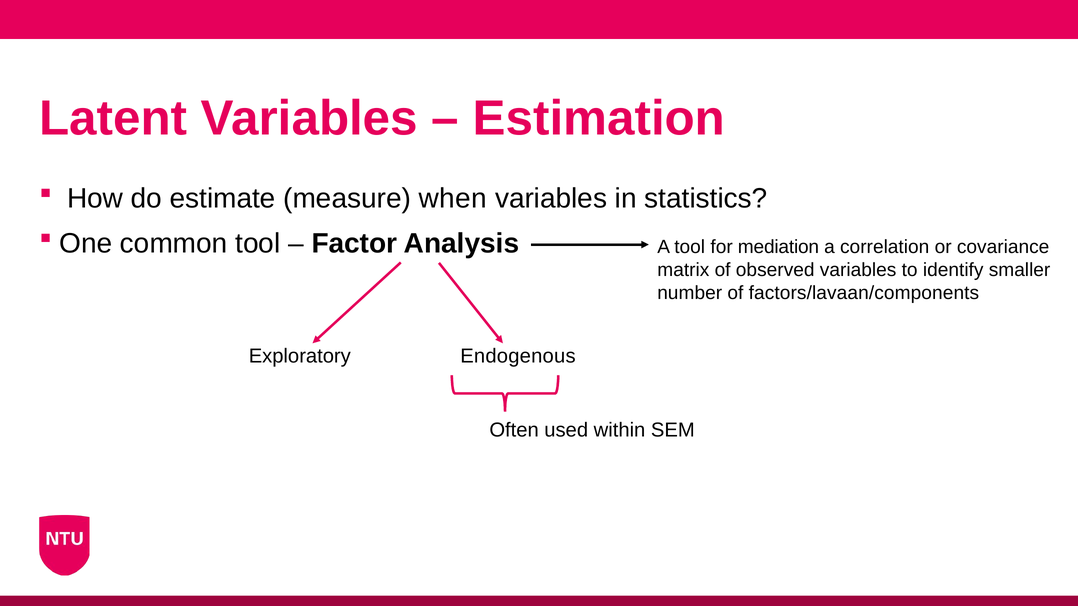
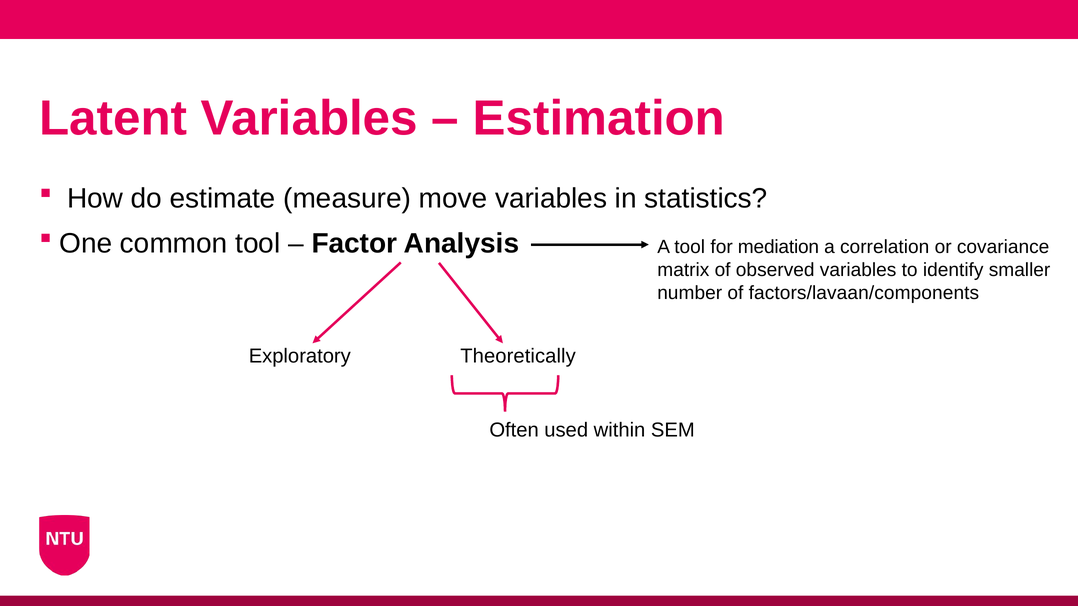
when: when -> move (453, 199)
Endogenous: Endogenous -> Theoretically (518, 356)
